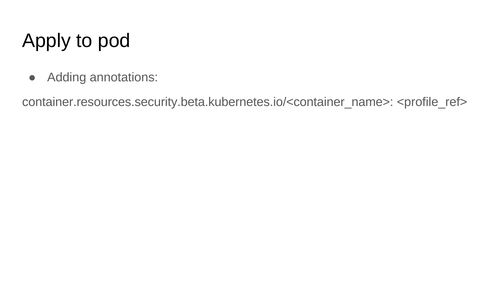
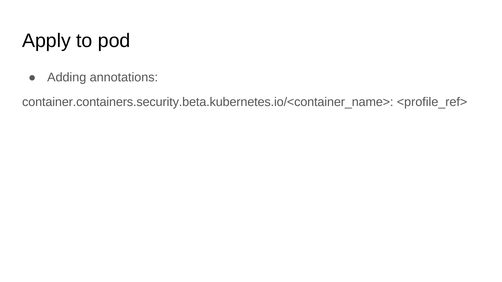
container.resources.security.beta.kubernetes.io/<container_name>: container.resources.security.beta.kubernetes.io/<container_name> -> container.containers.security.beta.kubernetes.io/<container_name> (208, 102)
